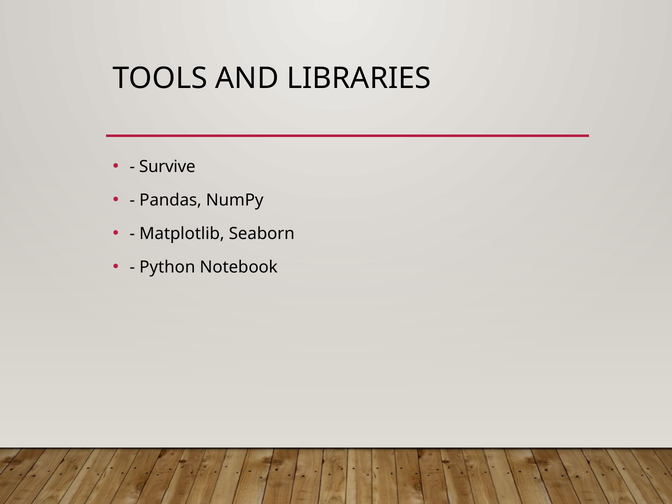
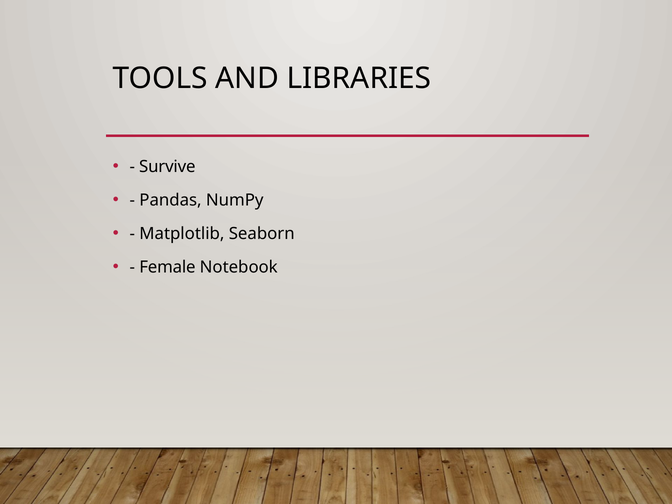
Python: Python -> Female (167, 267)
